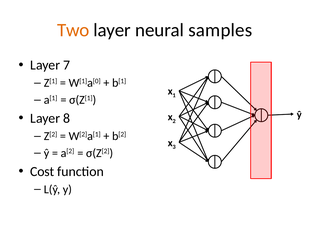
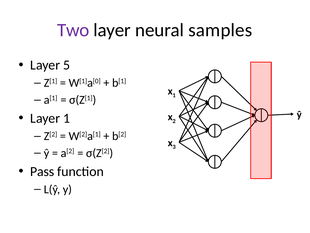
Two colour: orange -> purple (73, 30)
7: 7 -> 5 (67, 65)
Layer 8: 8 -> 1 (67, 118)
Cost: Cost -> Pass (42, 171)
